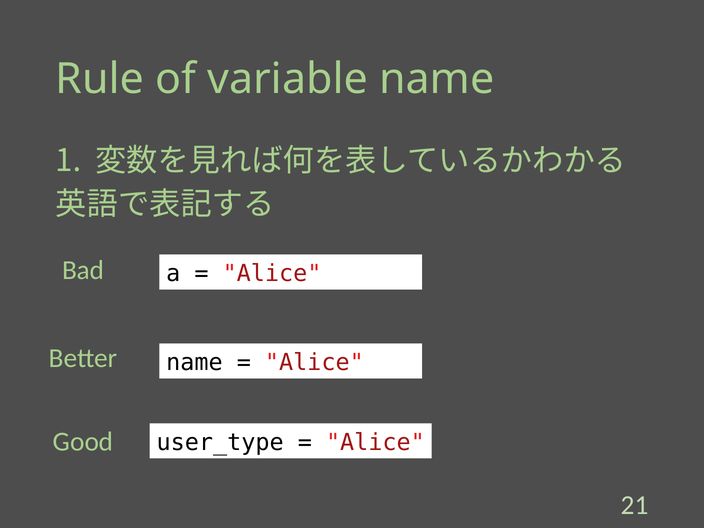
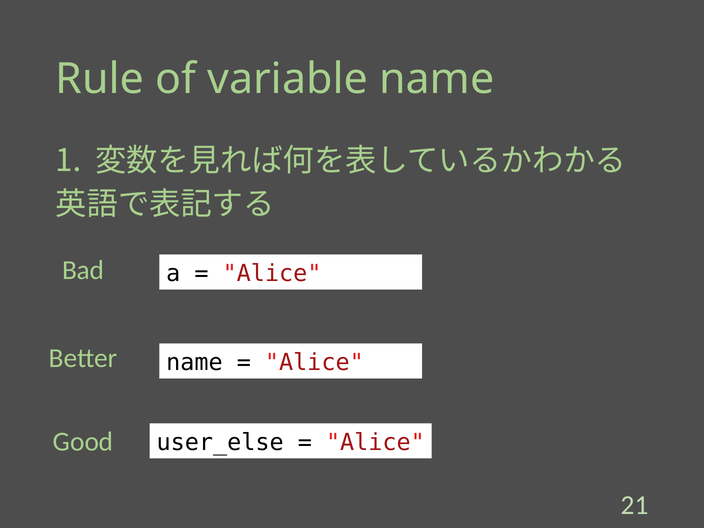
user_type: user_type -> user_else (220, 442)
